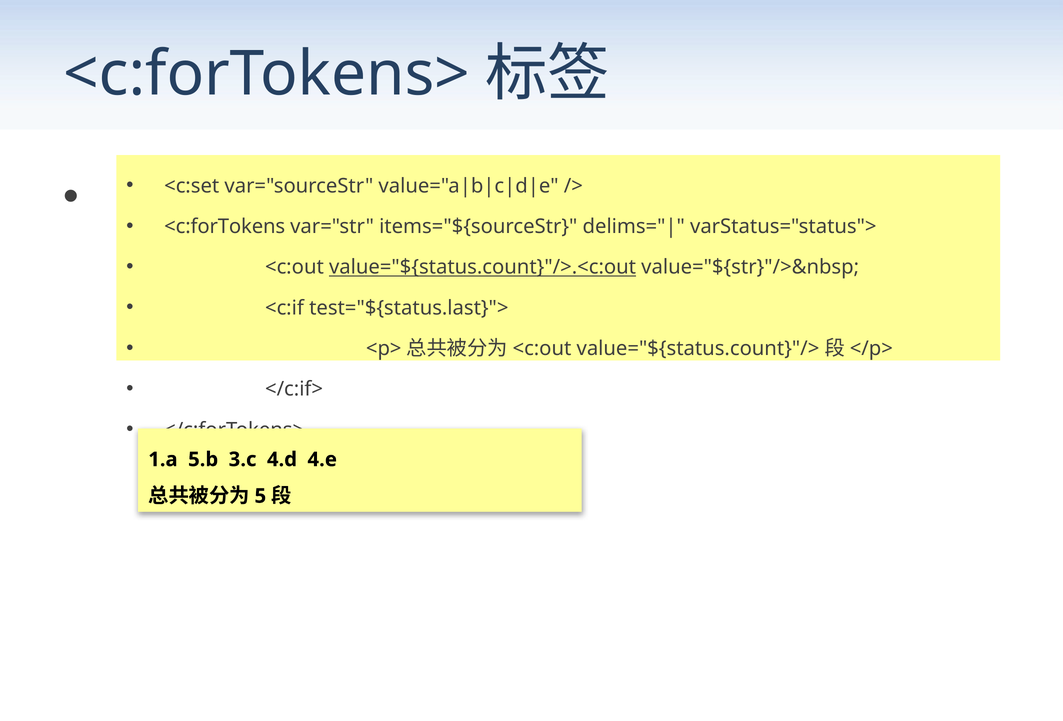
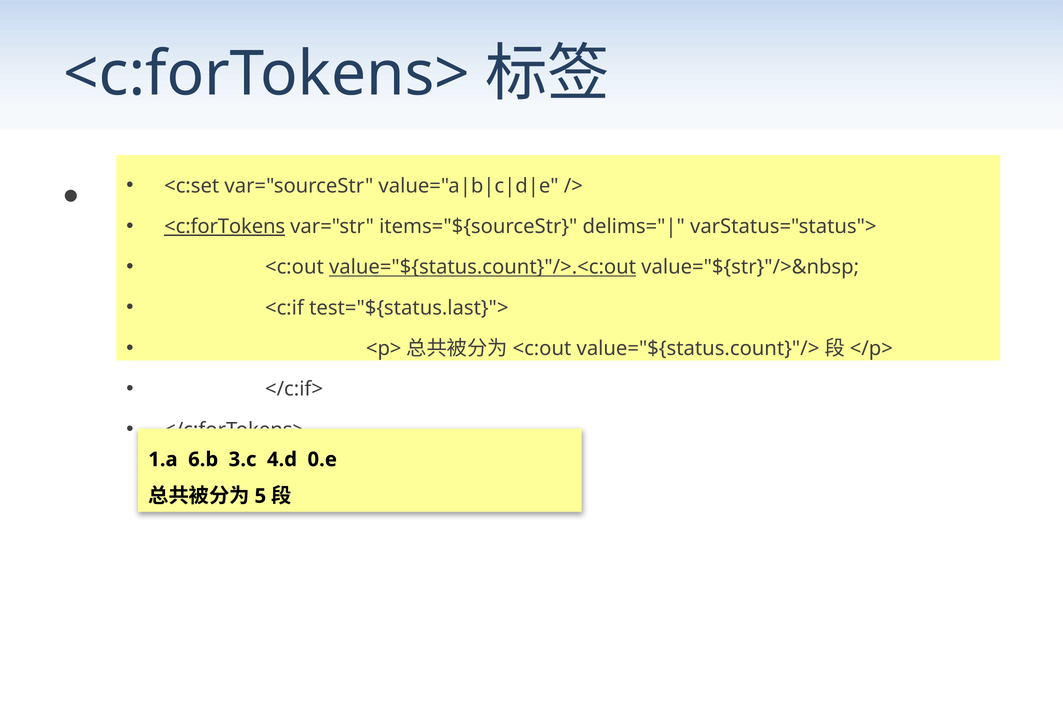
<c:forTokens underline: none -> present (225, 226)
5.b: 5.b -> 6.b (203, 459)
4.e: 4.e -> 0.e (322, 459)
